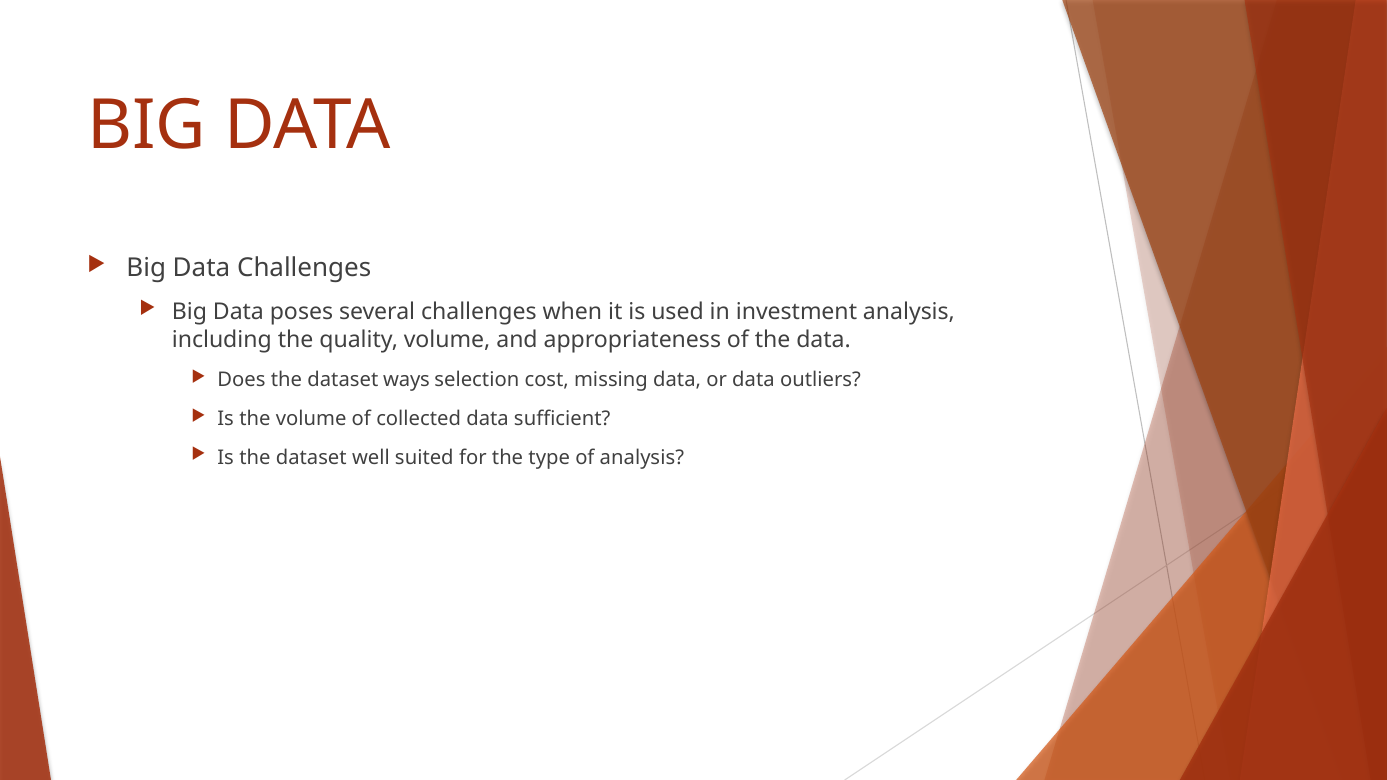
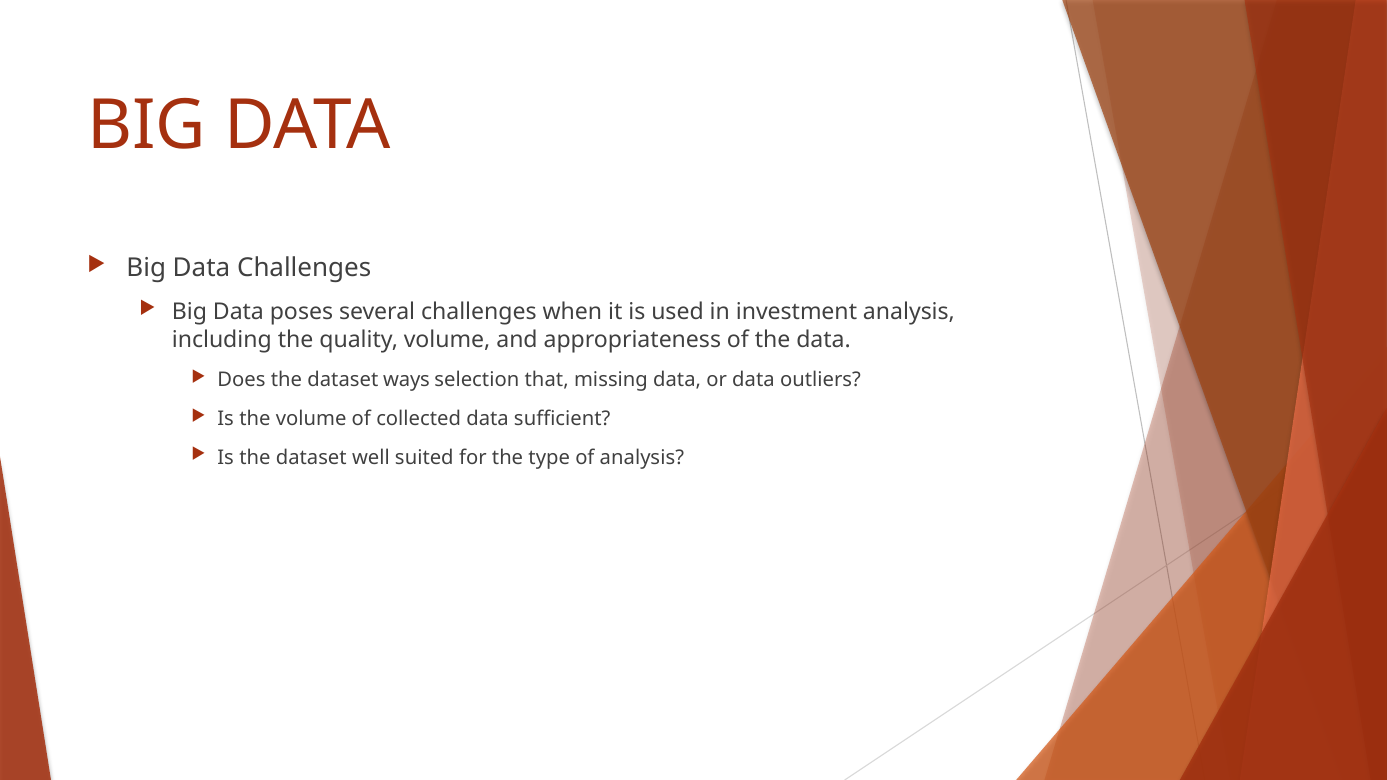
cost: cost -> that (547, 380)
